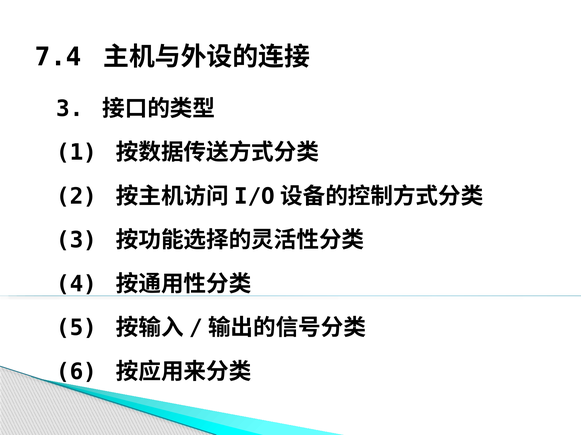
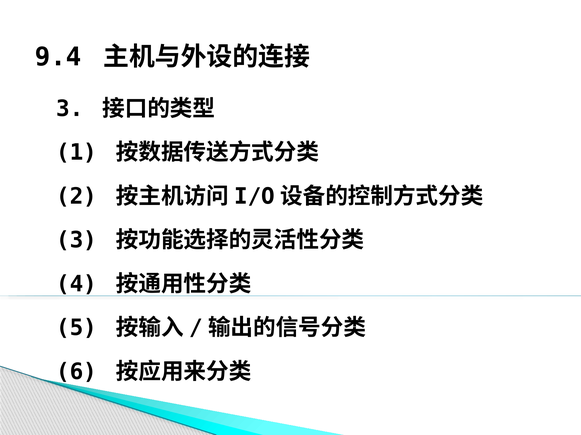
7.4: 7.4 -> 9.4 (58, 57)
